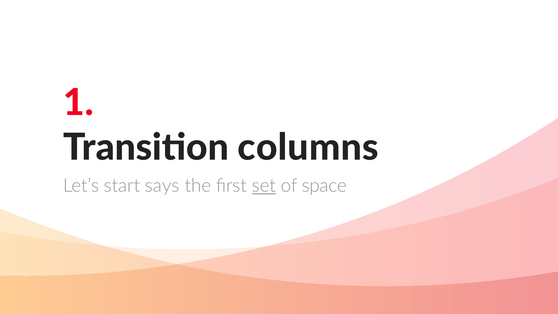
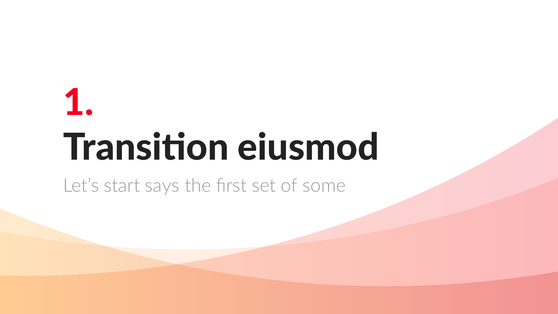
columns: columns -> eiusmod (308, 148)
set underline: present -> none (264, 186)
space: space -> some (324, 186)
